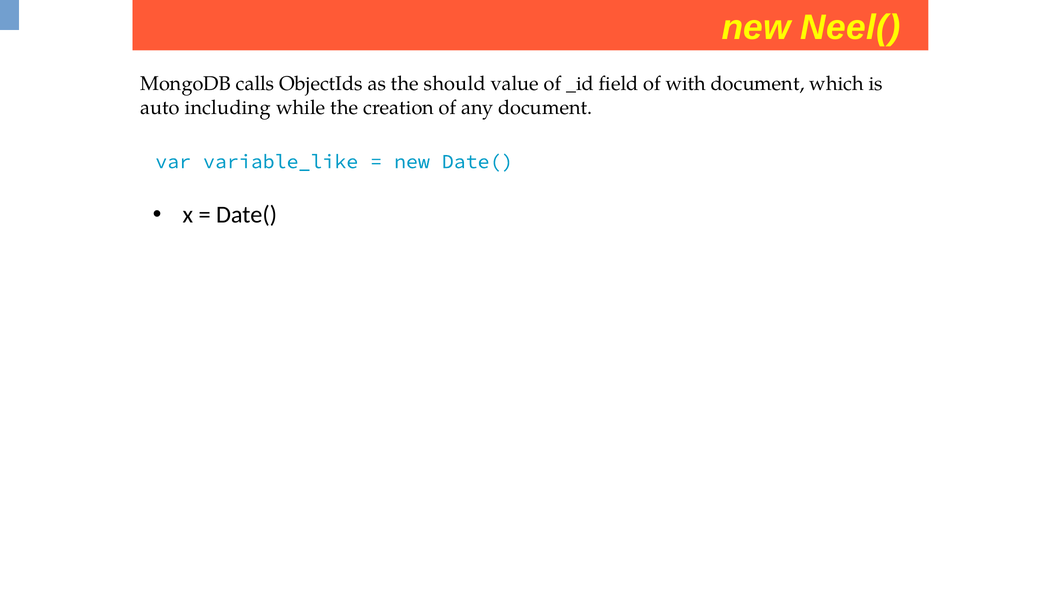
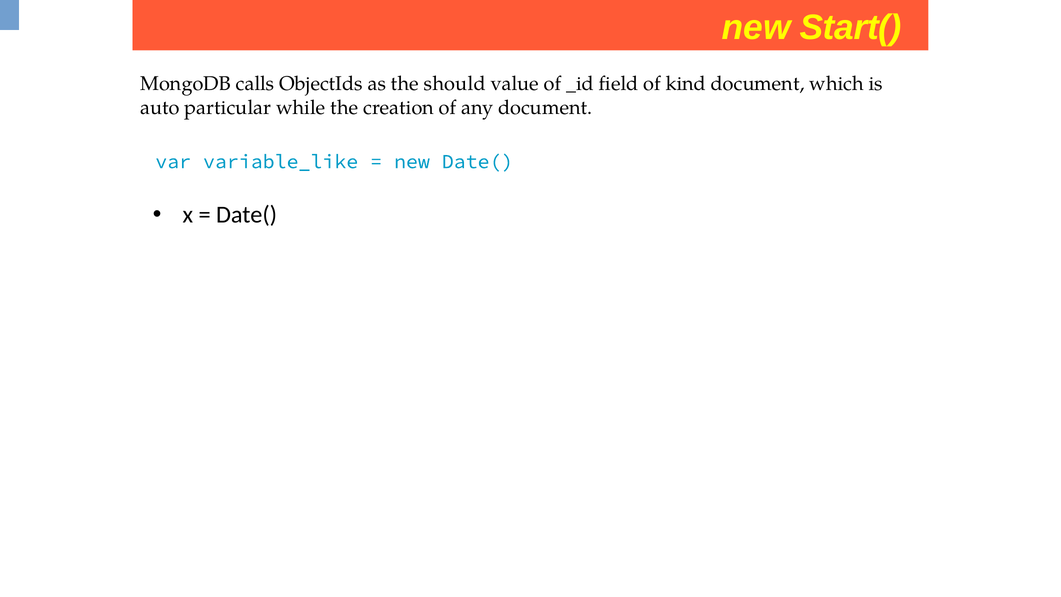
Neel(: Neel( -> Start( (851, 28)
with: with -> kind (686, 84)
including: including -> particular (228, 107)
